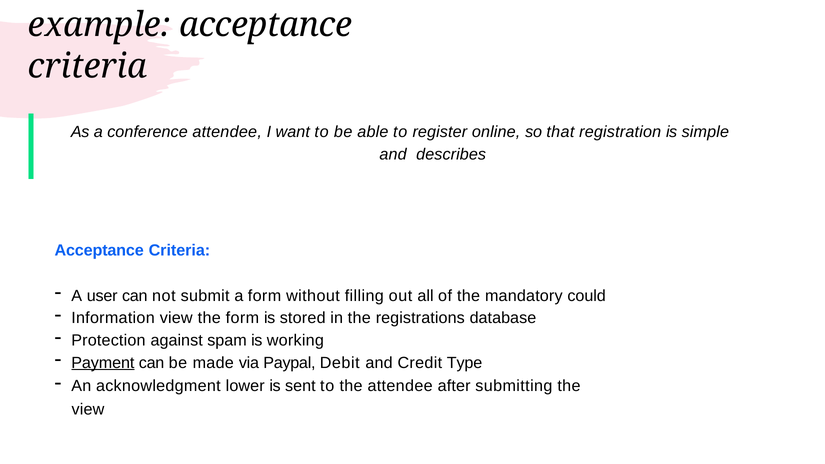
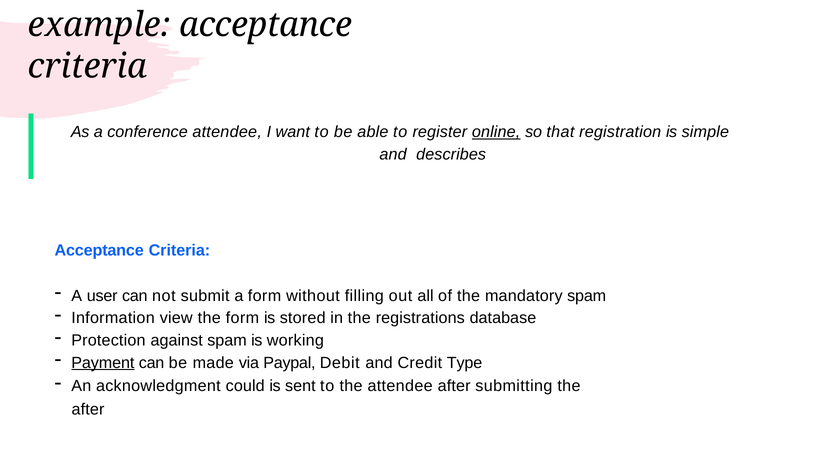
online underline: none -> present (496, 132)
mandatory could: could -> spam (587, 296)
lower: lower -> could (245, 386)
view: view -> after (88, 409)
